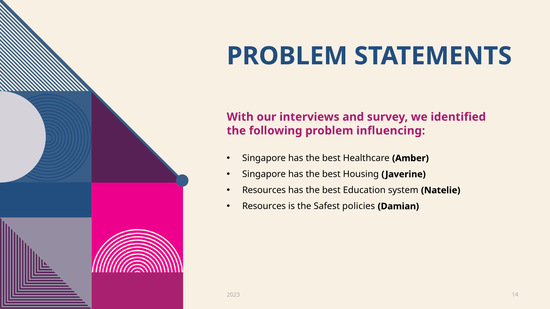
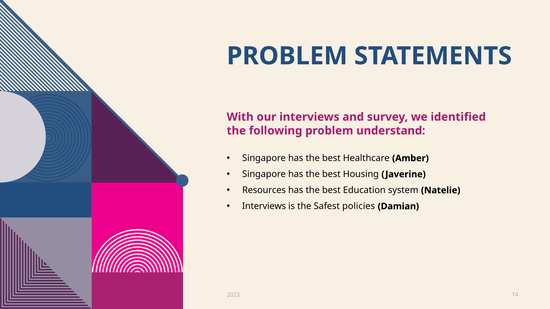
influencing: influencing -> understand (391, 131)
Resources: Resources -> Interviews (264, 207)
